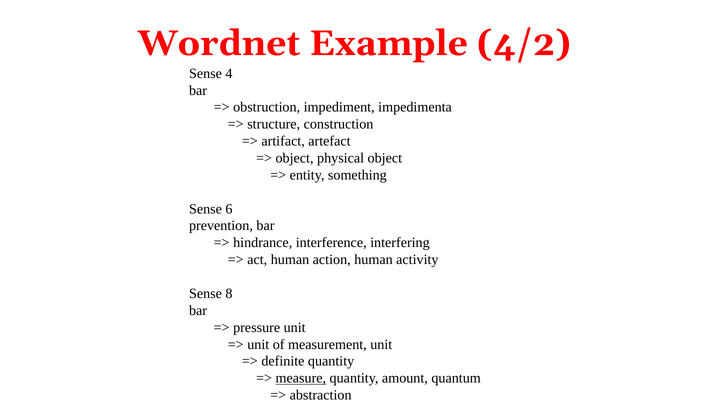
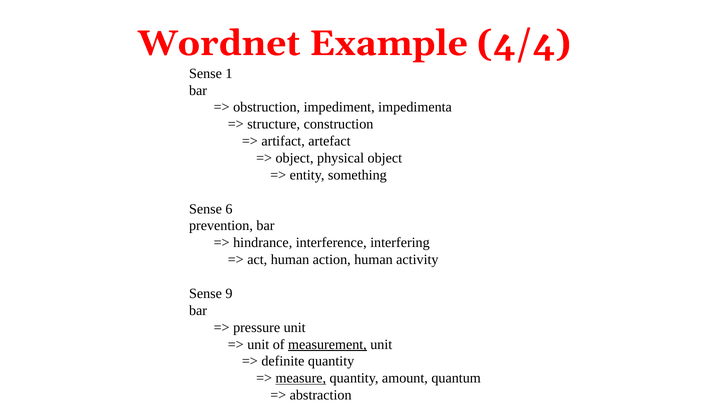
4/2: 4/2 -> 4/4 (524, 43)
4: 4 -> 1 (229, 73)
8: 8 -> 9 (229, 293)
measurement underline: none -> present (327, 344)
